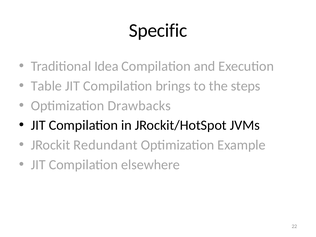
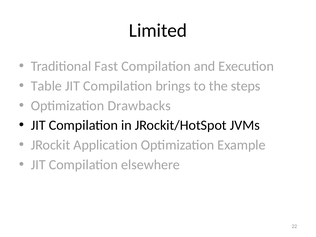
Specific: Specific -> Limited (158, 31)
Idea: Idea -> Fast (106, 66)
Redundant: Redundant -> Application (106, 145)
